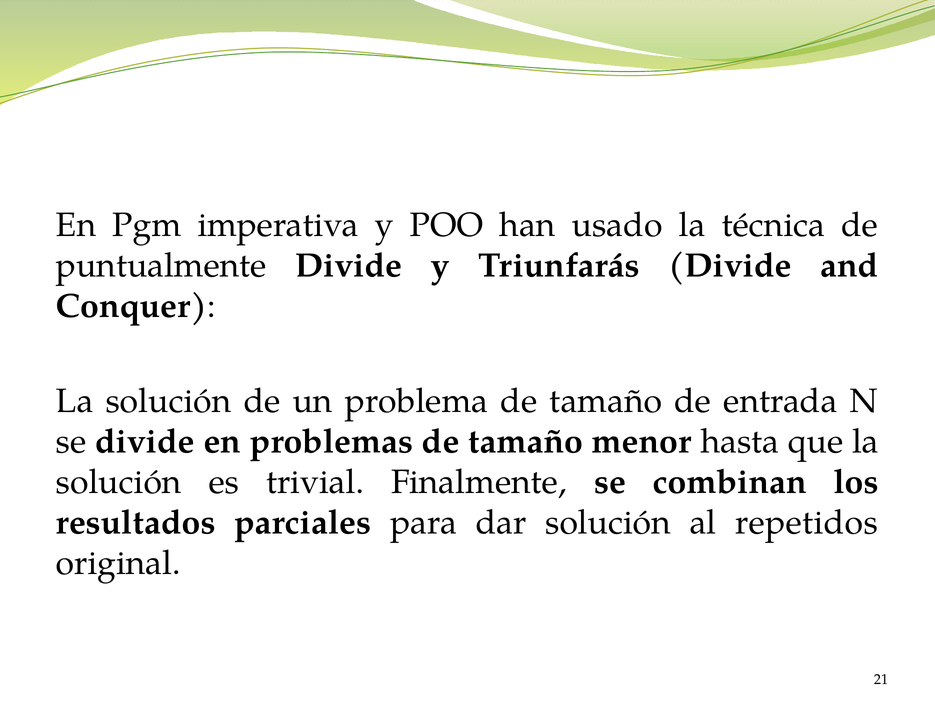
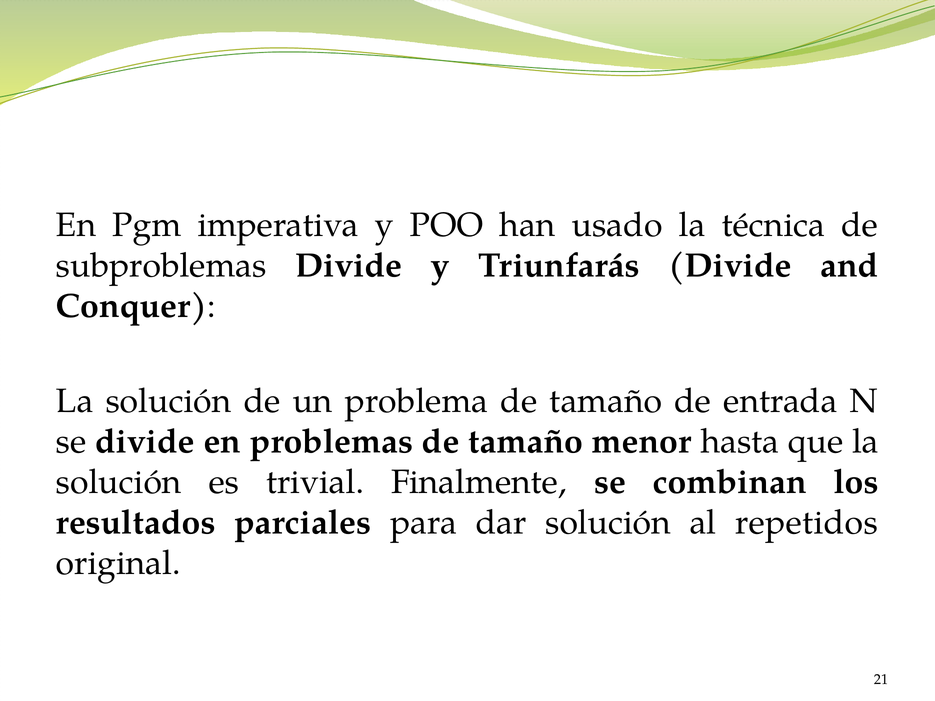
puntualmente: puntualmente -> subproblemas (161, 266)
